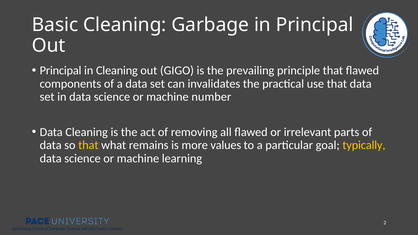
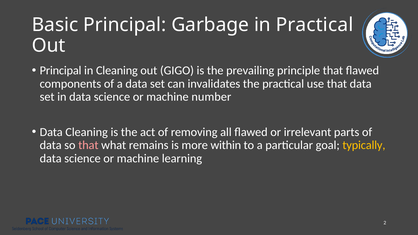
Basic Cleaning: Cleaning -> Principal (125, 25)
in Principal: Principal -> Practical (315, 25)
that colour: yellow -> pink (88, 145)
values: values -> within (226, 145)
